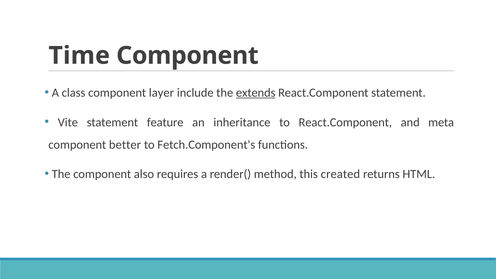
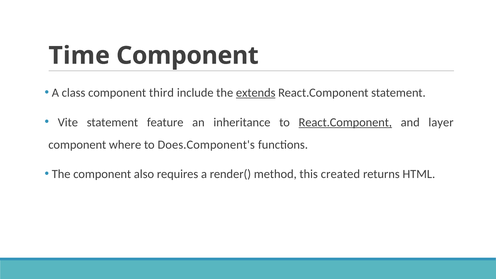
layer: layer -> third (161, 93)
React.Component underline: none -> present (345, 122)
meta: meta -> layer (441, 122)
better: better -> where (125, 145)
Fetch.Component's: Fetch.Component's -> Does.Component's (206, 145)
